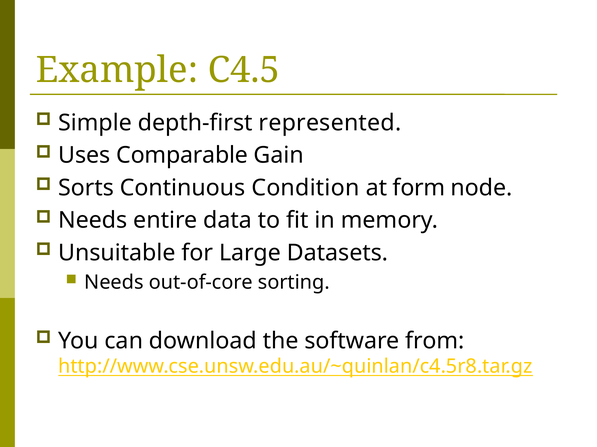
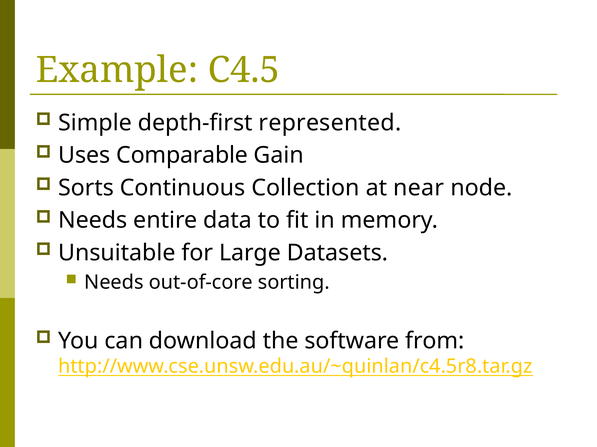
Condition: Condition -> Collection (306, 188)
form: form -> near (419, 188)
